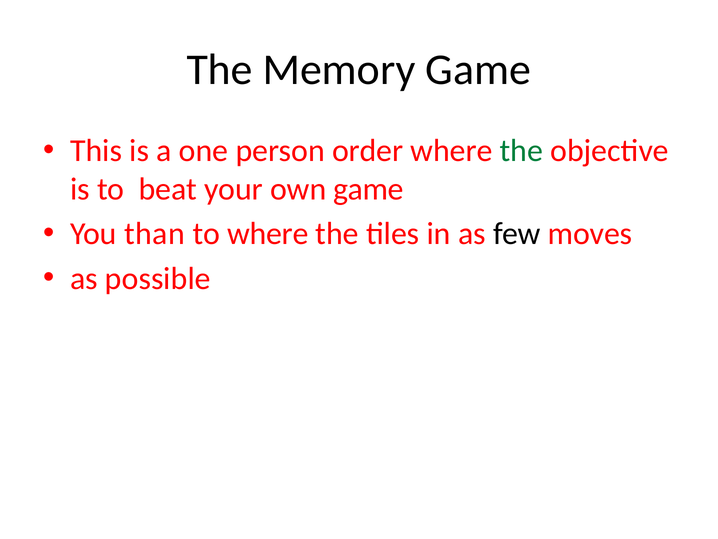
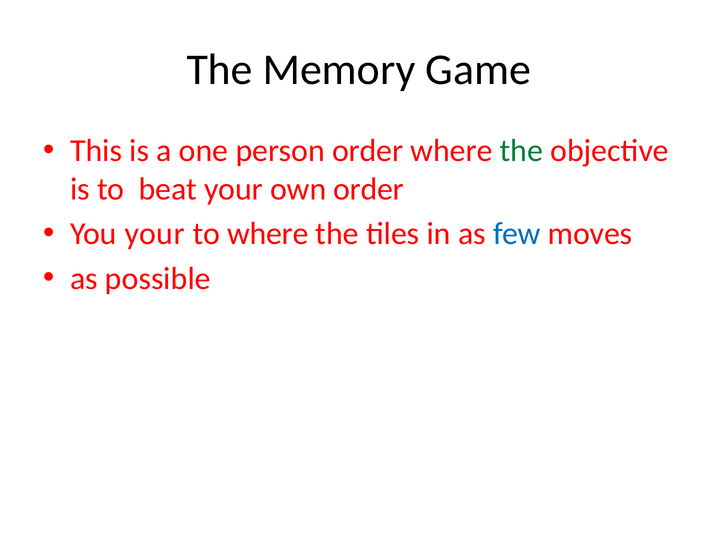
own game: game -> order (369, 189)
You than: than -> your (155, 234)
few colour: black -> blue (517, 234)
